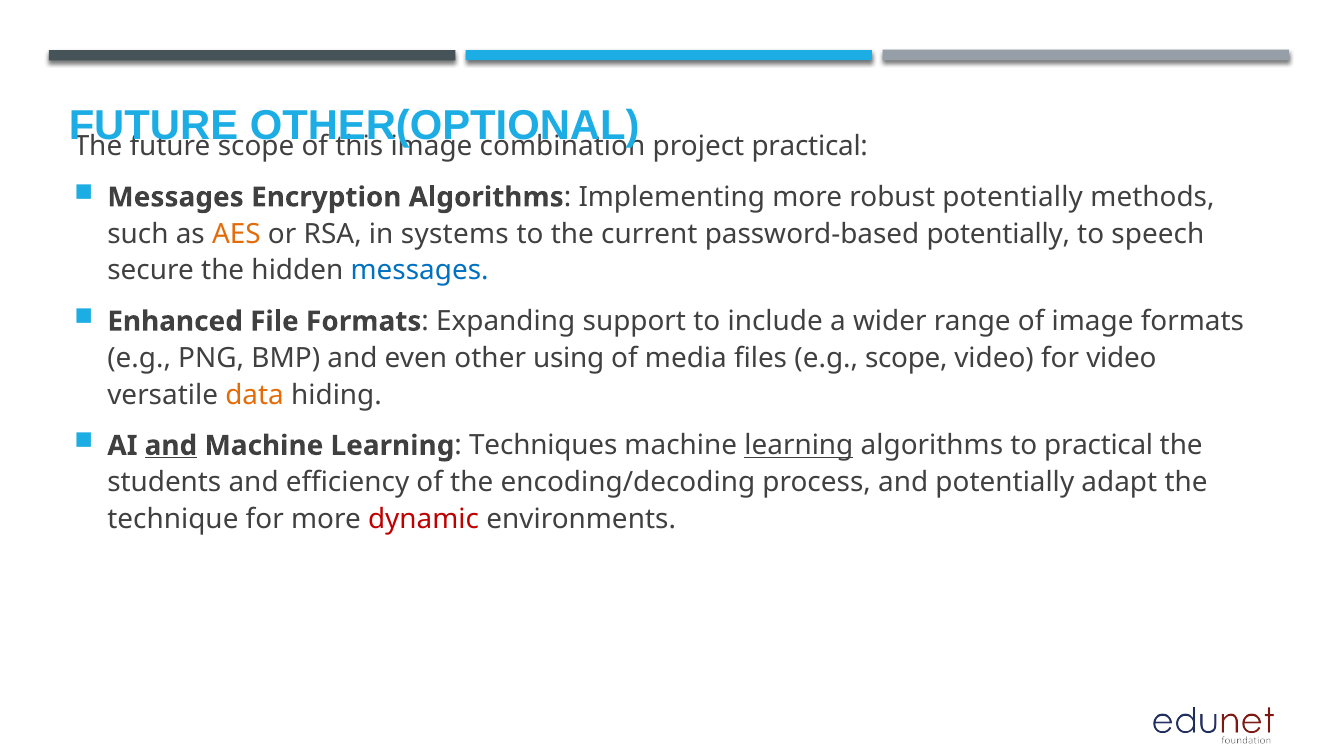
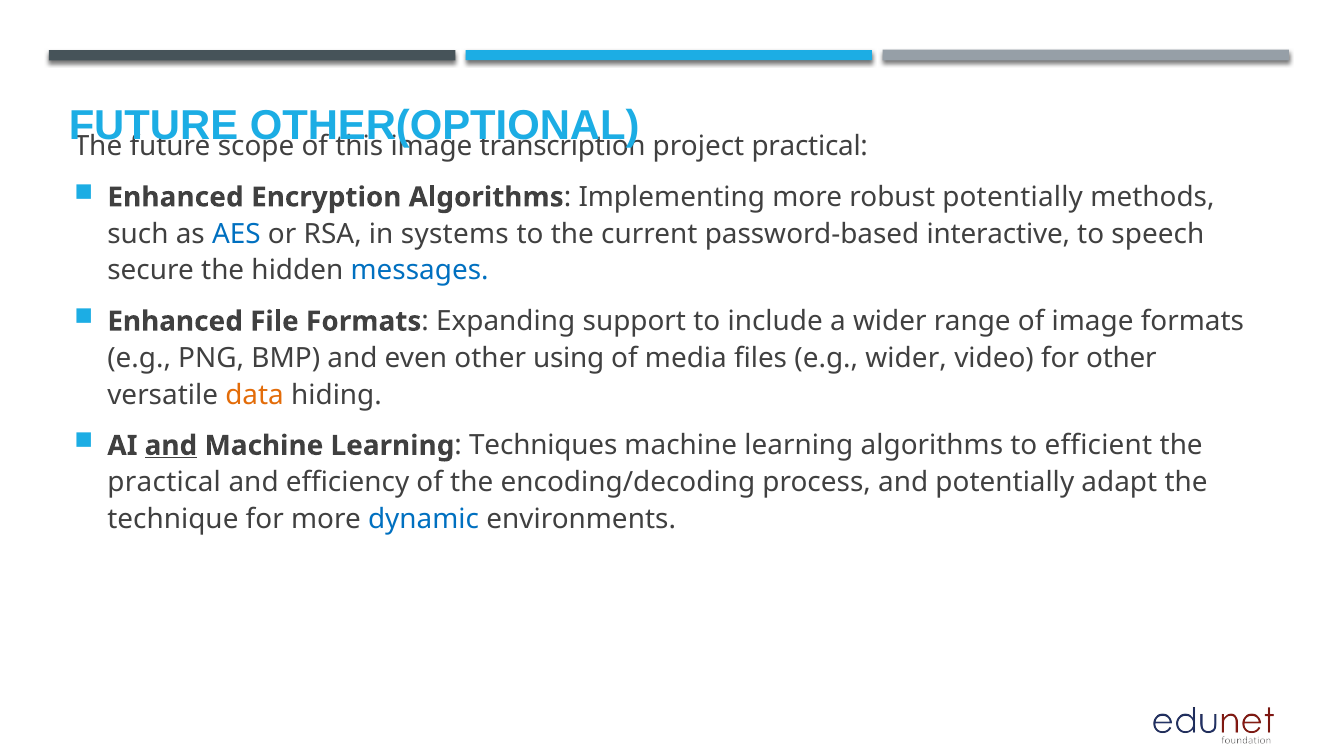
combination: combination -> transcription (563, 147)
Messages: Messages -> Enhanced (176, 197)
AES colour: orange -> blue (236, 234)
password-based potentially: potentially -> interactive (998, 234)
e.g scope: scope -> wider (906, 358)
for video: video -> other (1121, 358)
learning underline: present -> none (799, 446)
to practical: practical -> efficient (1098, 446)
students: students -> practical (164, 483)
dynamic colour: red -> blue (424, 520)
